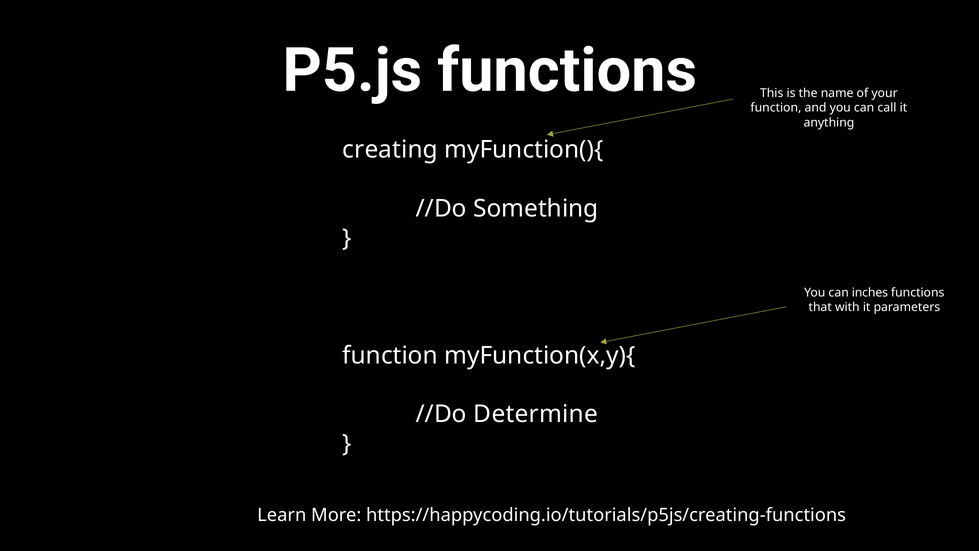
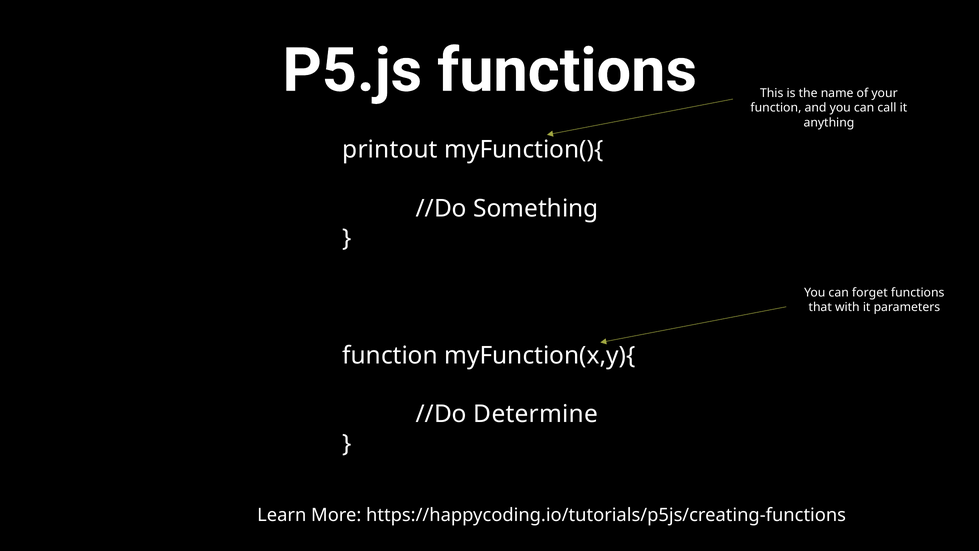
creating: creating -> printout (390, 150)
inches: inches -> forget (870, 292)
